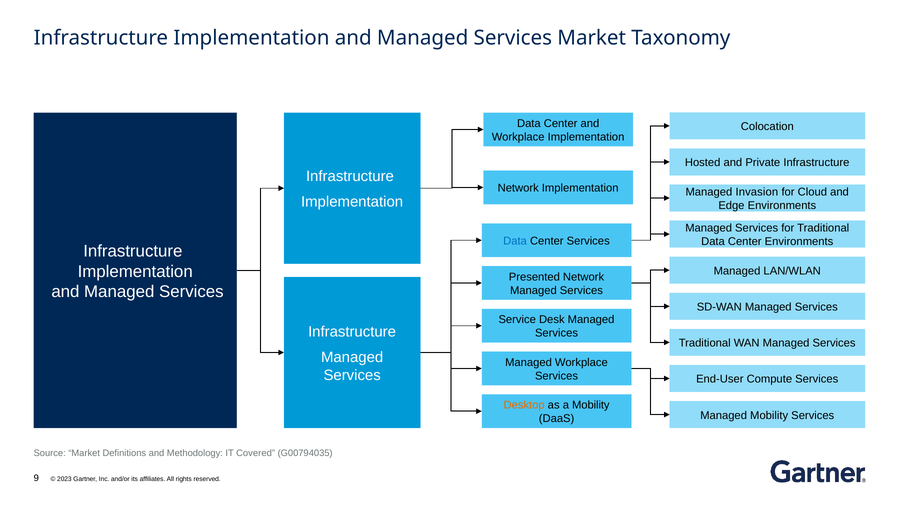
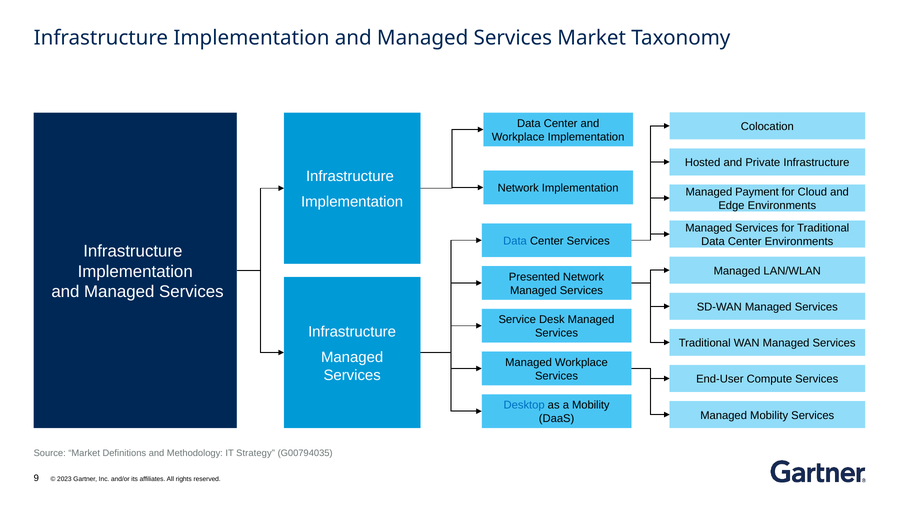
Invasion: Invasion -> Payment (757, 192)
Desktop colour: orange -> blue (524, 405)
Covered: Covered -> Strategy (256, 453)
